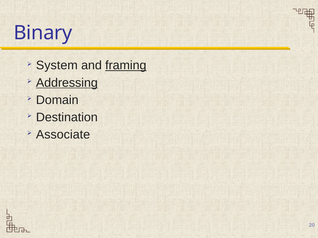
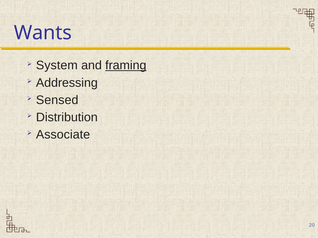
Binary: Binary -> Wants (43, 33)
Addressing underline: present -> none (67, 83)
Domain: Domain -> Sensed (57, 100)
Destination: Destination -> Distribution (67, 118)
